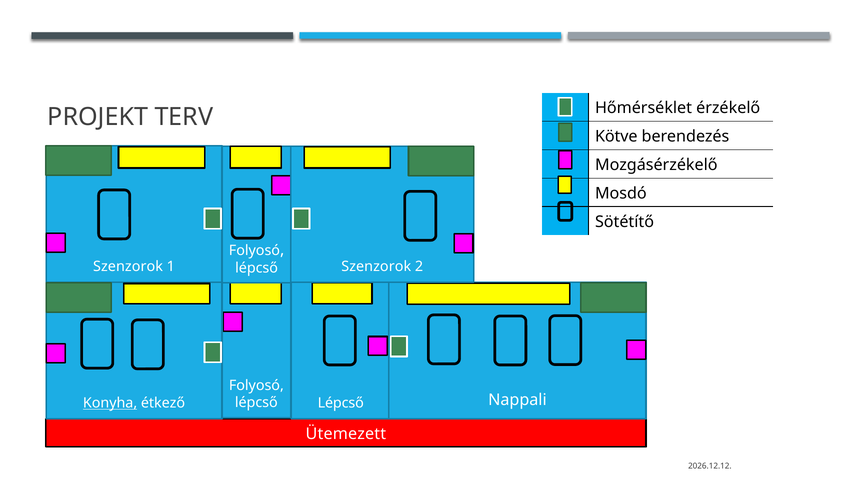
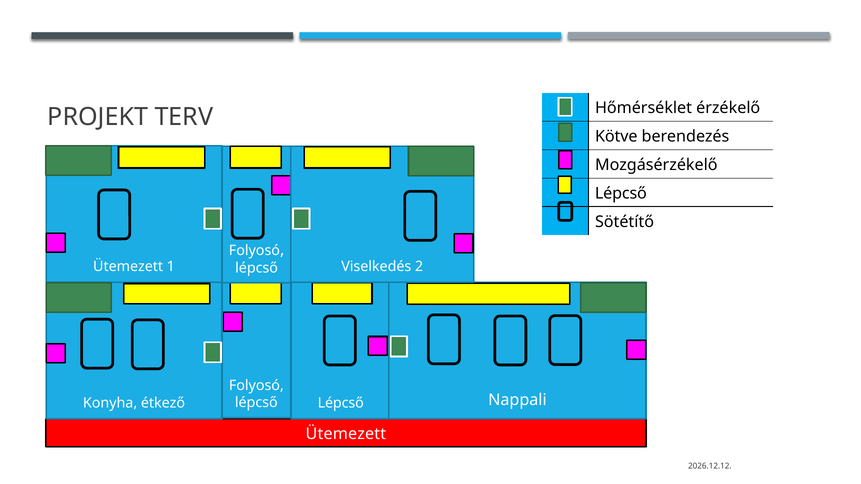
Mosdó: Mosdó -> Lépcső (621, 193)
Szenzorok: Szenzorok -> Ütemezett (128, 267)
lépcső Szenzorok: Szenzorok -> Viselkedés (376, 267)
Konyha underline: present -> none (110, 403)
